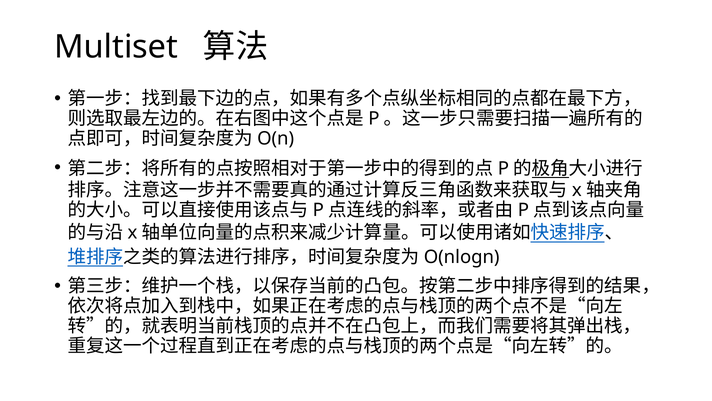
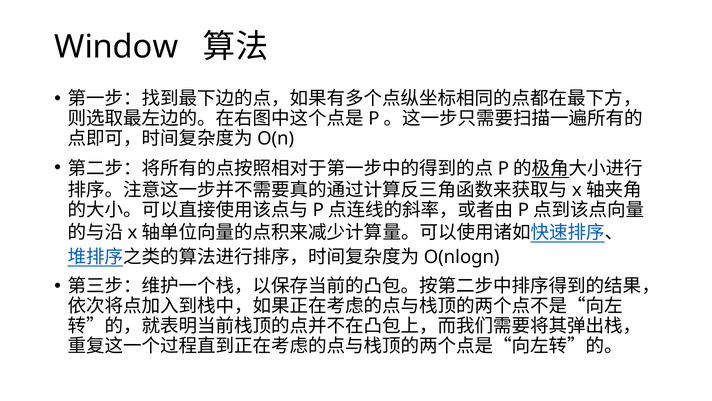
Multiset: Multiset -> Window (116, 47)
